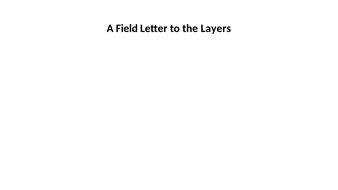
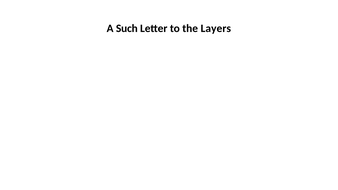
Field: Field -> Such (127, 28)
